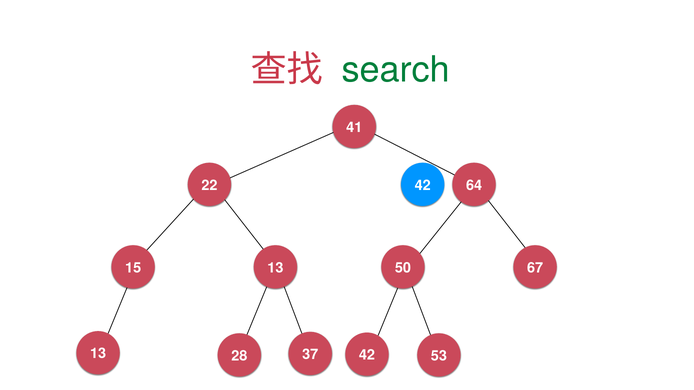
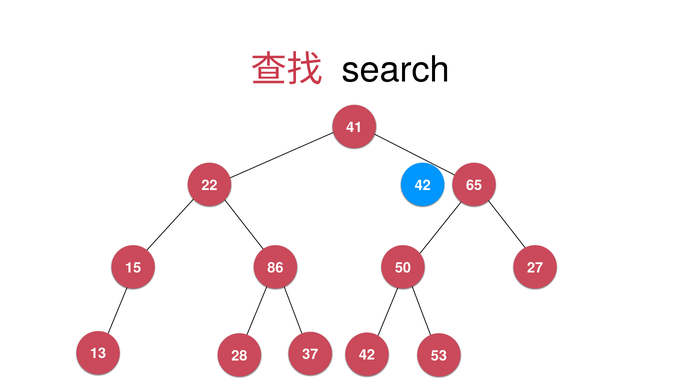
search colour: green -> black (396, 70)
64: 64 -> 65 (474, 186)
15 13: 13 -> 86 (275, 268)
67: 67 -> 27 (535, 268)
